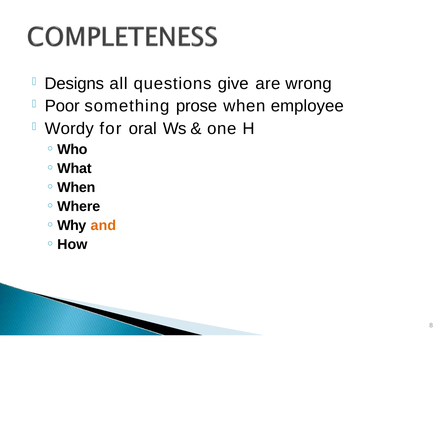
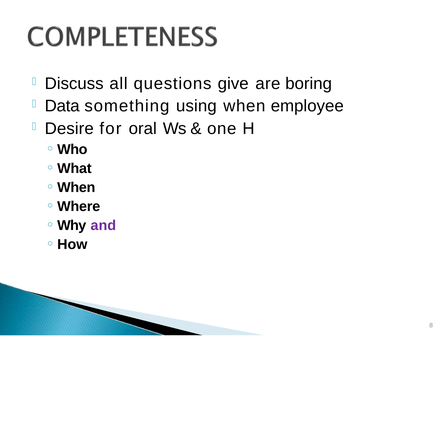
Designs: Designs -> Discuss (74, 83)
wrong: wrong -> boring (309, 83)
Poor: Poor -> Data (62, 106)
prose: prose -> using (196, 106)
Wordy: Wordy -> Desire (69, 129)
and colour: orange -> purple (103, 225)
